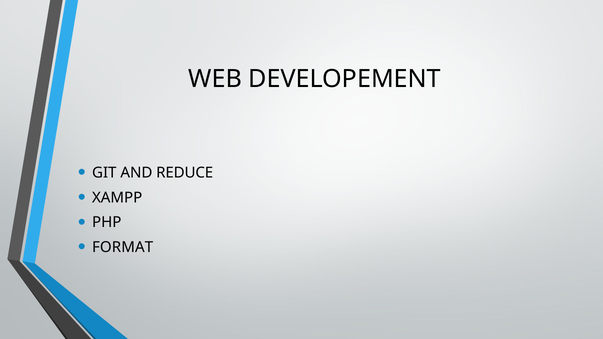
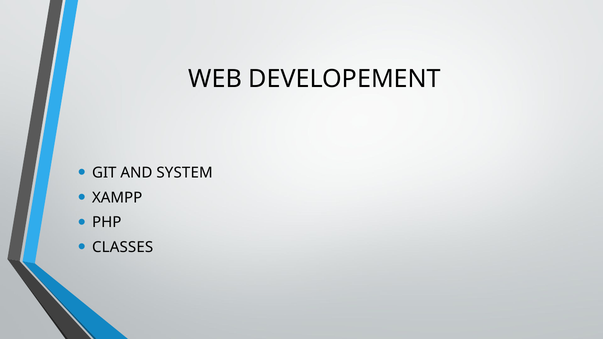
REDUCE: REDUCE -> SYSTEM (185, 173)
FORMAT: FORMAT -> CLASSES (123, 248)
